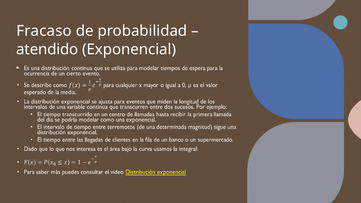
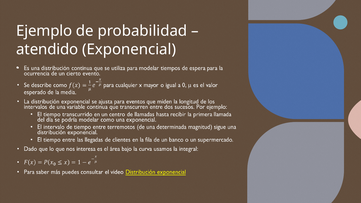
Fracaso: Fracaso -> Ejemplo (44, 31)
